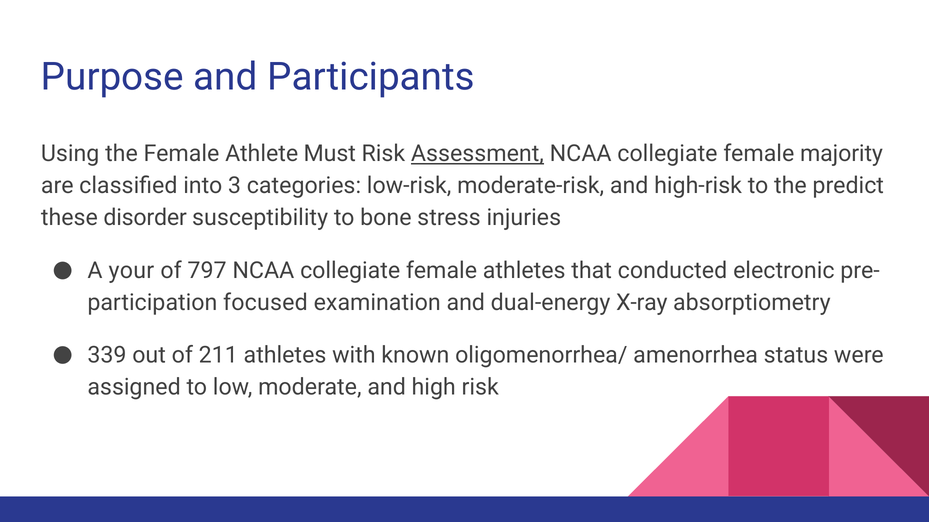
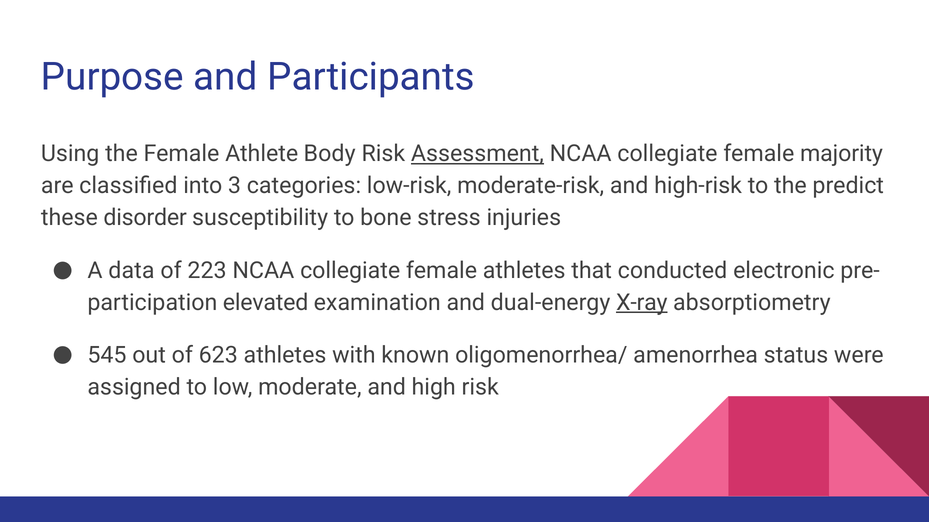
Must: Must -> Body (330, 154)
your: your -> data (131, 271)
797: 797 -> 223 (207, 271)
focused: focused -> elevated (266, 303)
X-ray underline: none -> present (642, 303)
339: 339 -> 545 (107, 355)
211: 211 -> 623 (218, 355)
